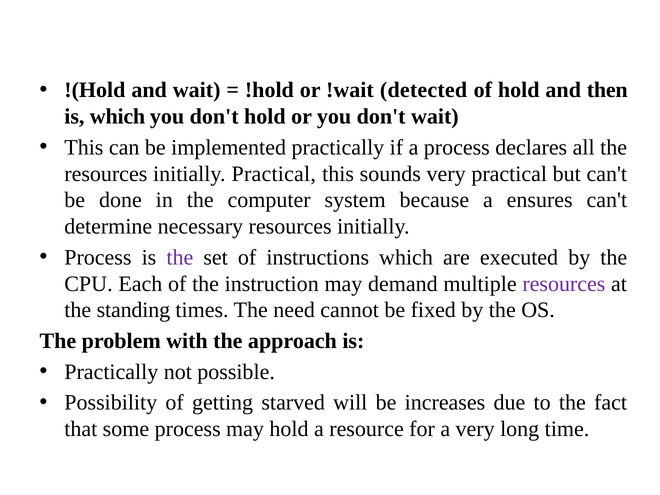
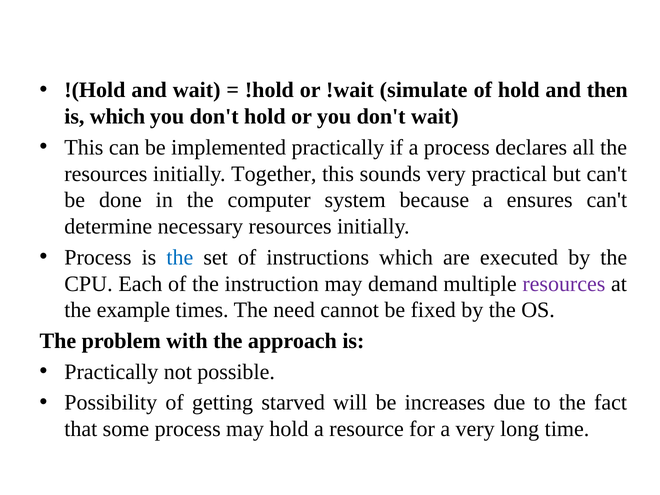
detected: detected -> simulate (424, 90)
initially Practical: Practical -> Together (274, 174)
the colour: purple -> blue (180, 257)
standing: standing -> example (133, 310)
